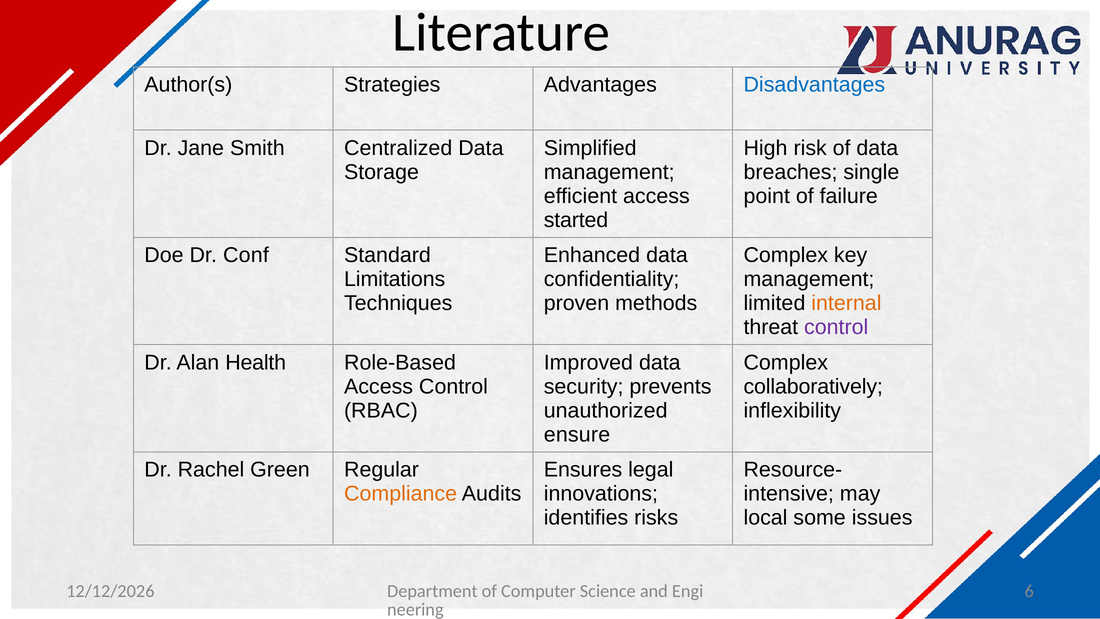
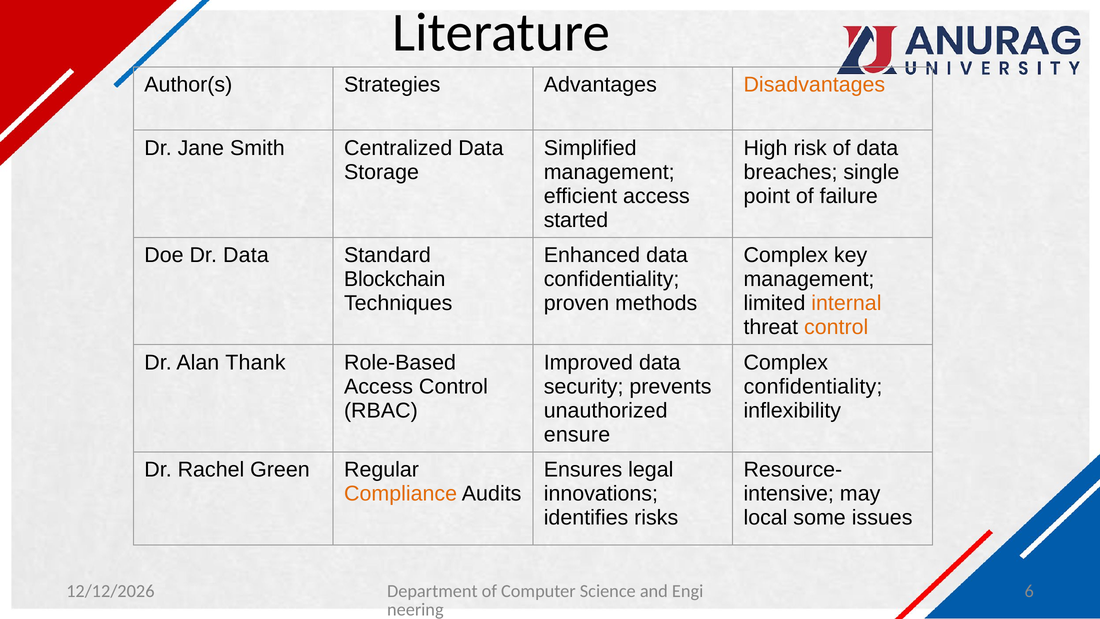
Disadvantages colour: blue -> orange (814, 85)
Dr Conf: Conf -> Data (246, 255)
Limitations: Limitations -> Blockchain (395, 279)
control colour: purple -> orange (836, 327)
Health: Health -> Thank (255, 362)
collaboratively: collaboratively -> confidentiality (813, 386)
